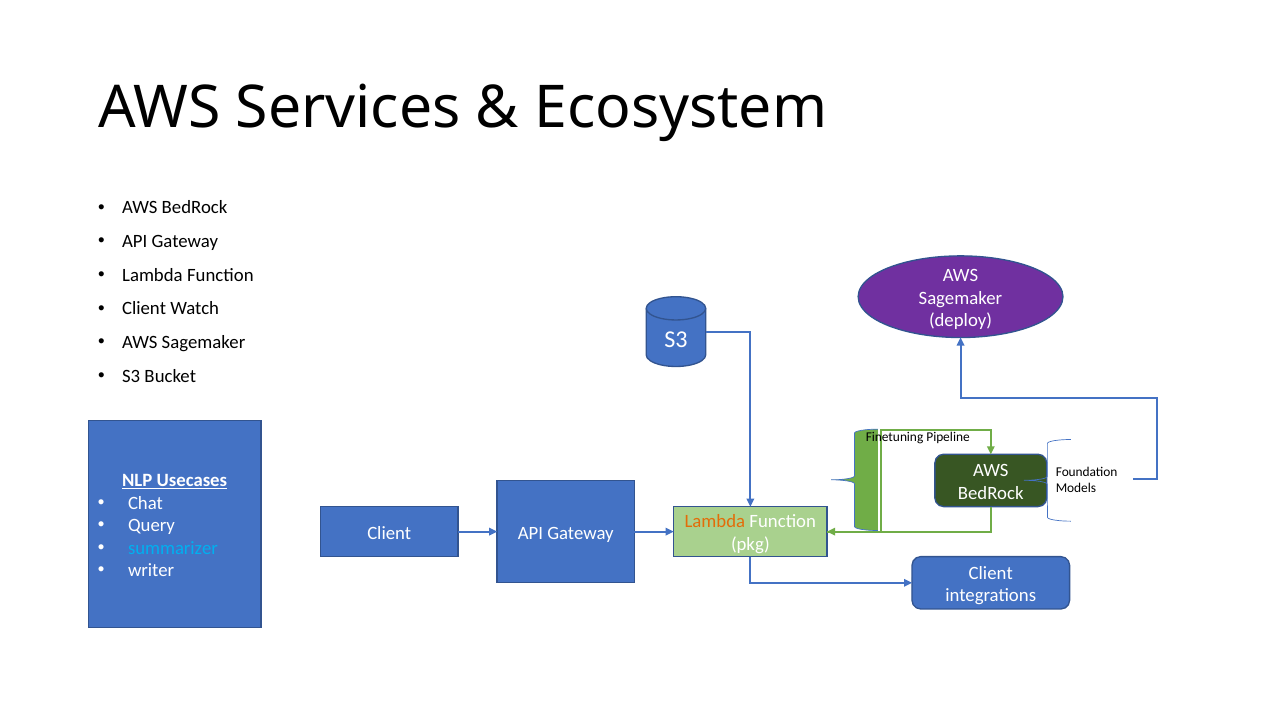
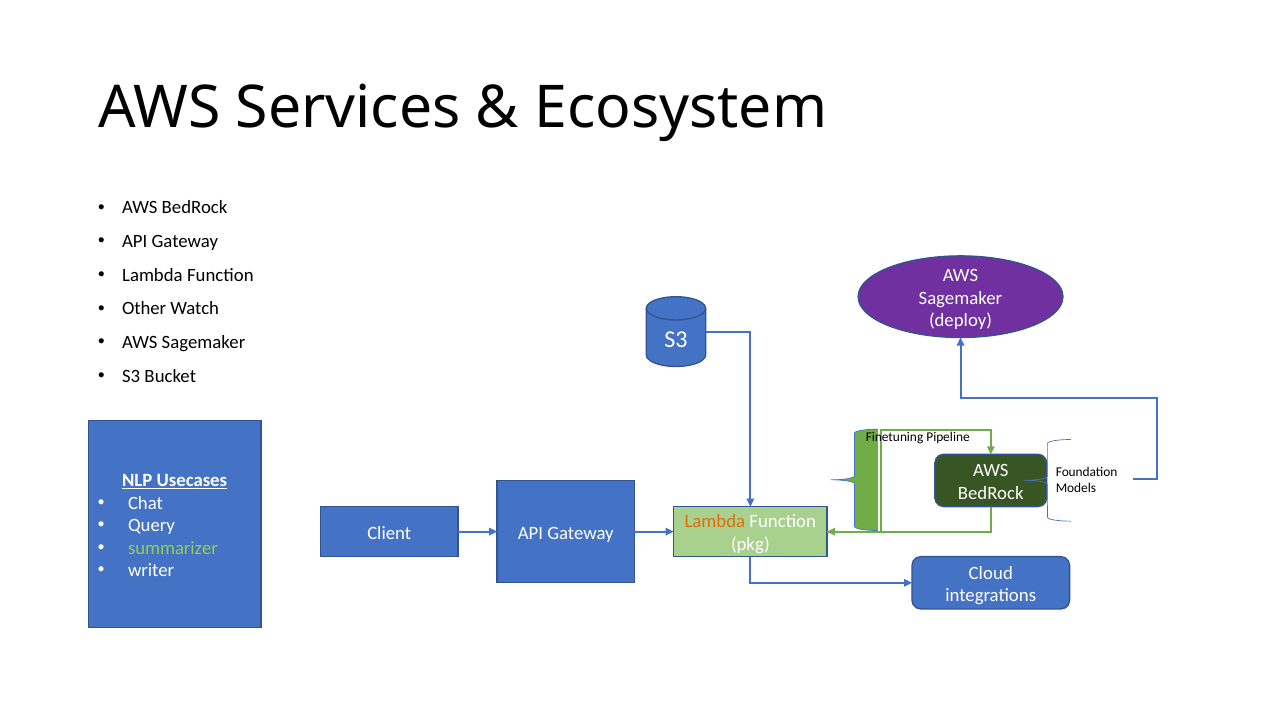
Client: Client -> Other (144, 308)
summarizer colour: light blue -> light green (173, 547)
Client: Client -> Cloud (991, 572)
